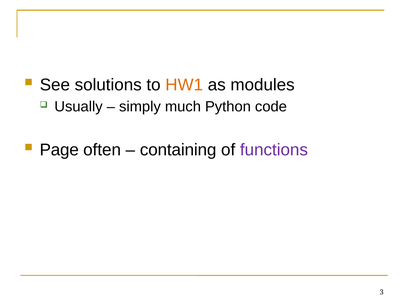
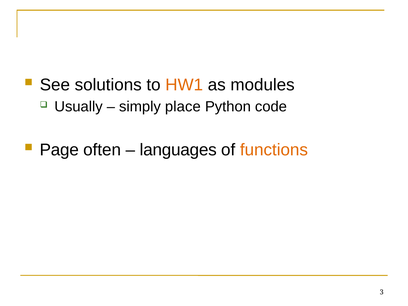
much: much -> place (183, 107)
containing: containing -> languages (178, 150)
functions colour: purple -> orange (274, 150)
